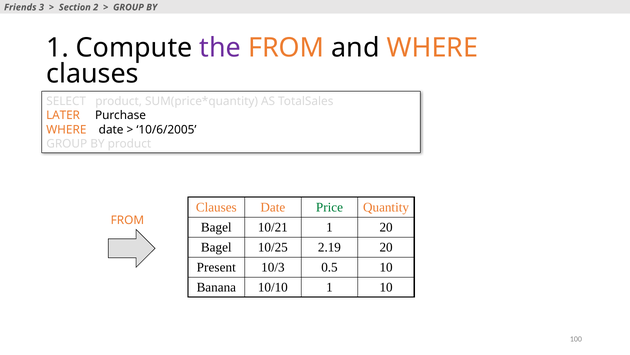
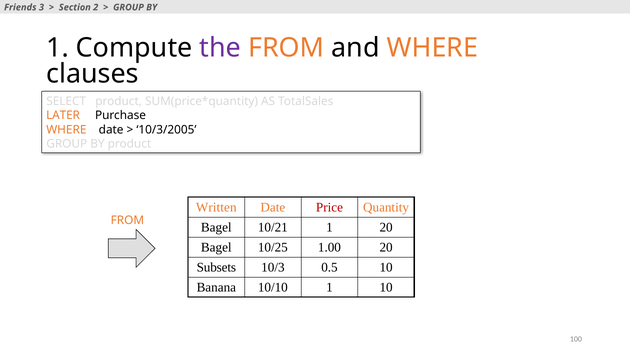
10/6/2005: 10/6/2005 -> 10/3/2005 (166, 130)
Clauses: Clauses -> Written (216, 207)
Price colour: green -> red (329, 207)
2.19: 2.19 -> 1.00 (329, 247)
Present: Present -> Subsets (216, 267)
